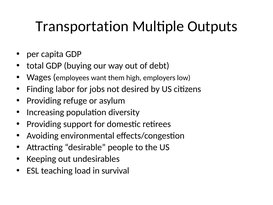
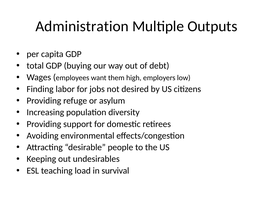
Transportation: Transportation -> Administration (82, 26)
